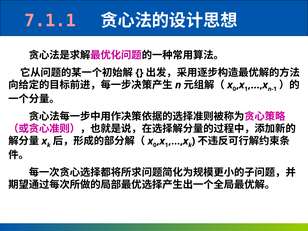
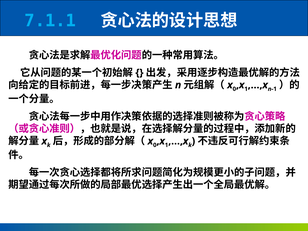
7.1.1 colour: pink -> light blue (50, 21)
